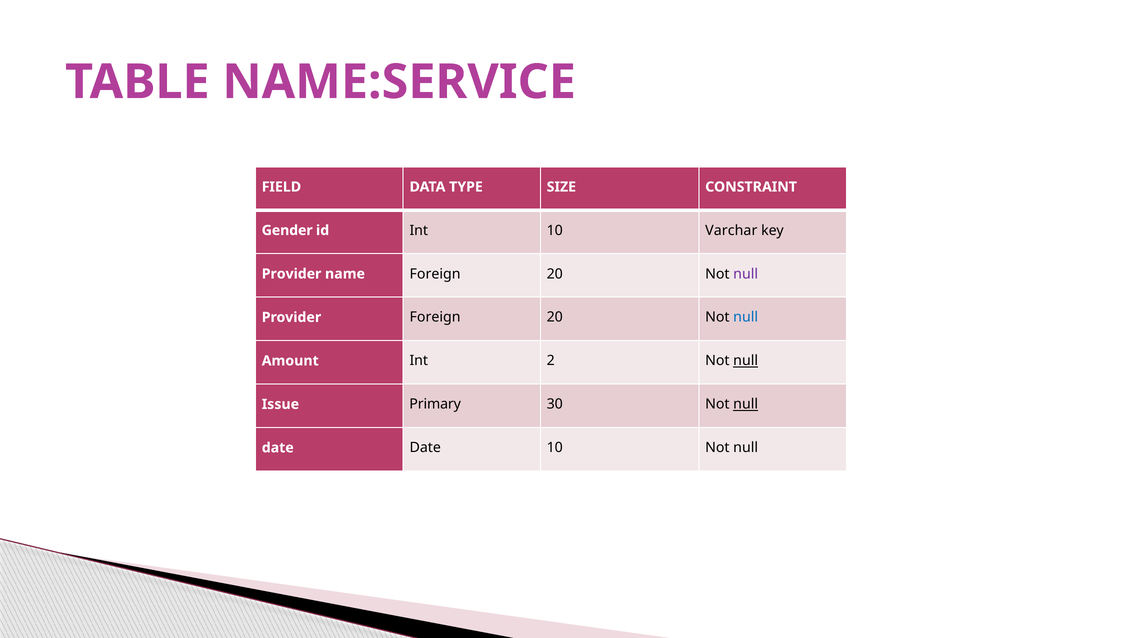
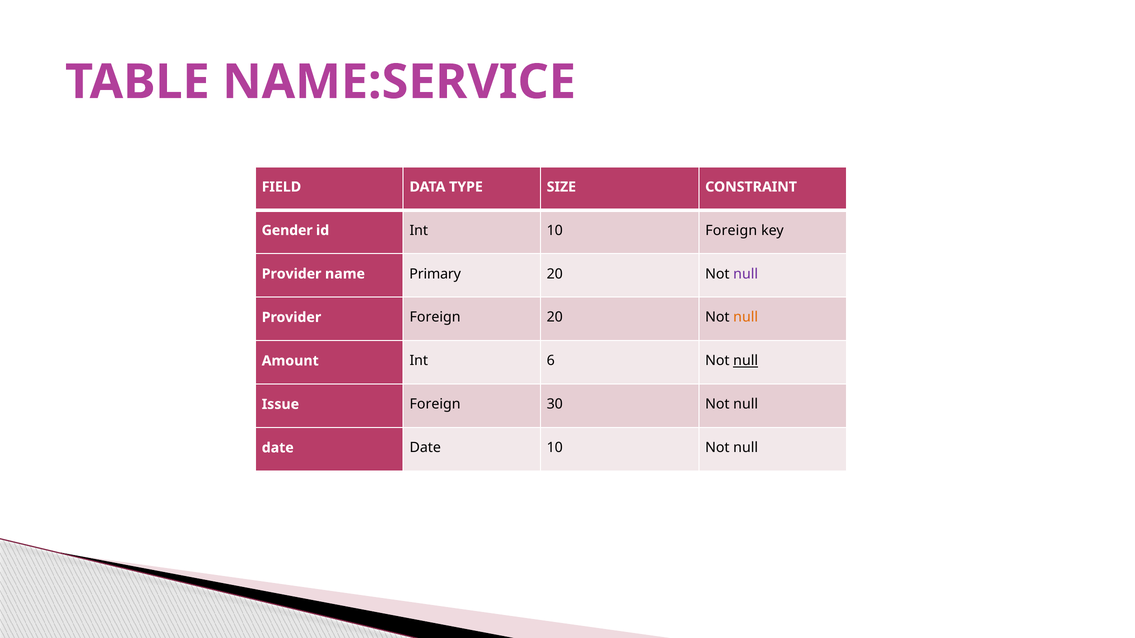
10 Varchar: Varchar -> Foreign (731, 231)
name Foreign: Foreign -> Primary (435, 274)
null colour: blue -> orange (746, 318)
2: 2 -> 6 (551, 361)
Issue Primary: Primary -> Foreign (435, 405)
null underline: present -> none (746, 405)
